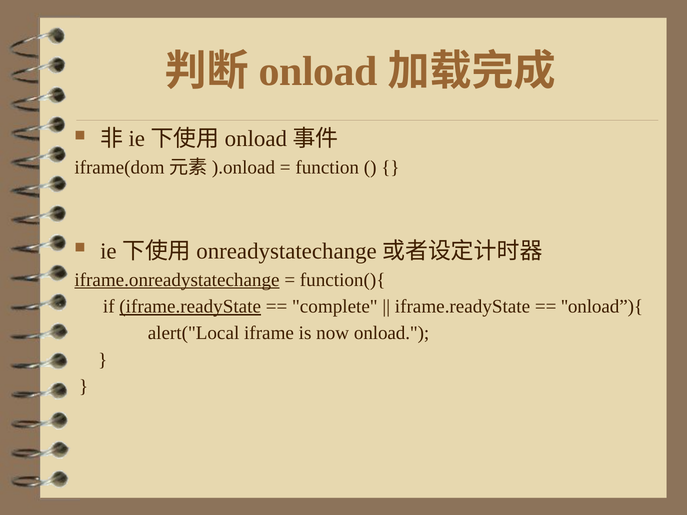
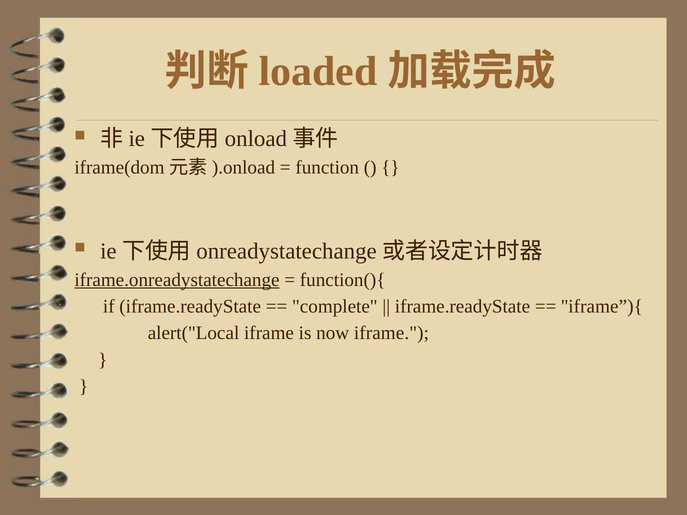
onload: onload -> loaded (318, 71)
iframe.readyState underline: present -> none (190, 307)
onload”){: onload”){ -> iframe”){ (602, 307)
now onload: onload -> iframe (391, 333)
